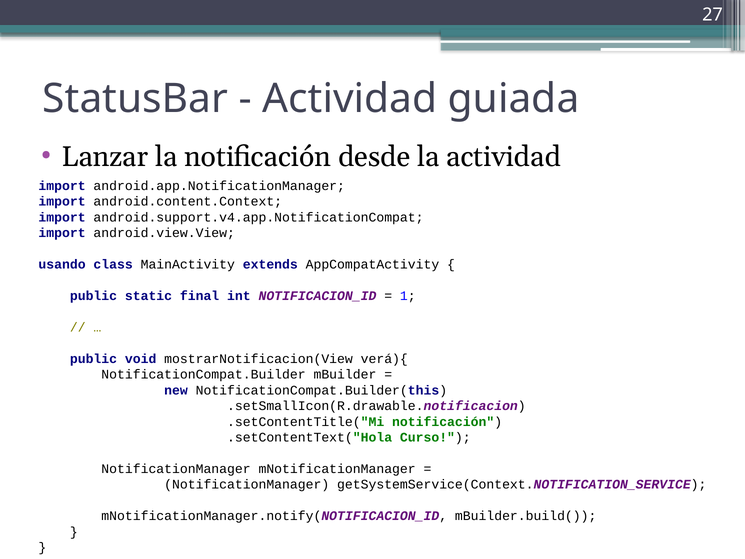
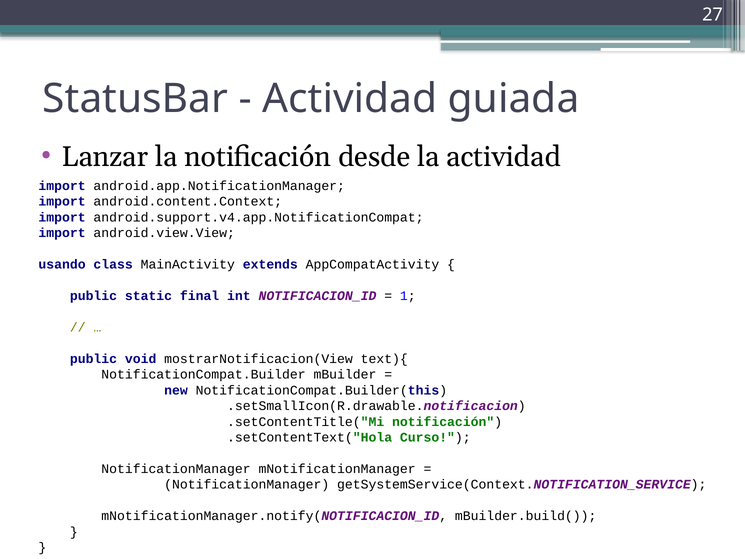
verá){: verá){ -> text){ (384, 359)
